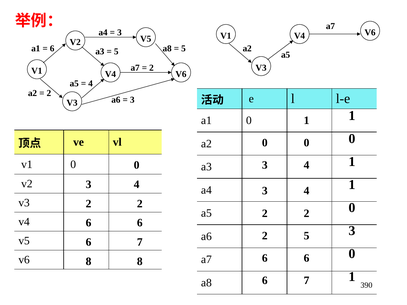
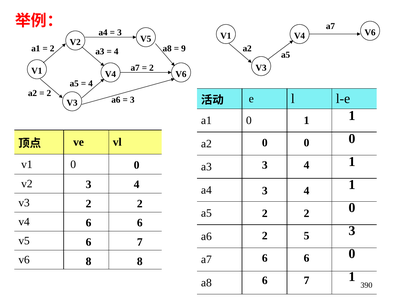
6: 6 -> 2 (52, 48)
5: 5 -> 9 (184, 48)
5: 5 -> 4 (116, 52)
